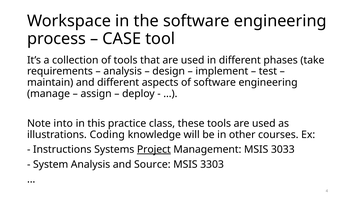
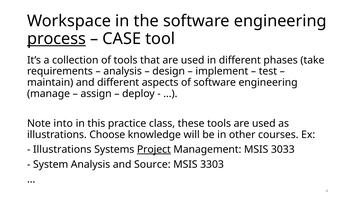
process underline: none -> present (56, 39)
Coding: Coding -> Choose (107, 134)
Instructions: Instructions -> Illustrations (62, 149)
